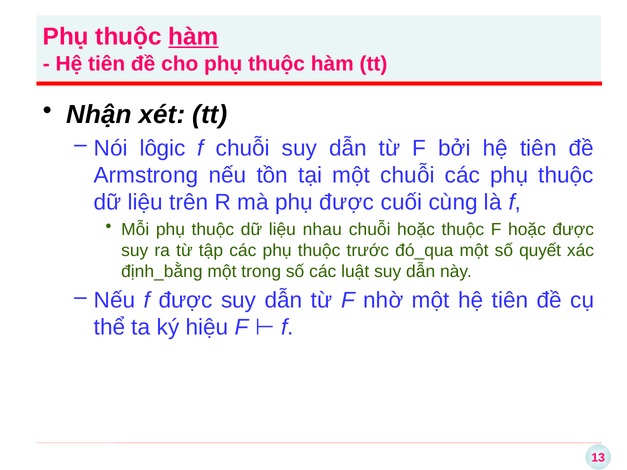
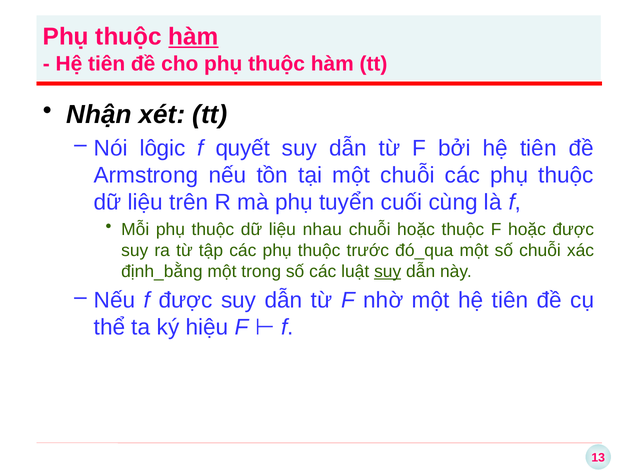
f chuỗi: chuỗi -> quyết (243, 148)
phụ được: được -> tuyển (347, 203)
số quyết: quyết -> chuỗi (540, 251)
suy underline: none -> present (388, 271)
